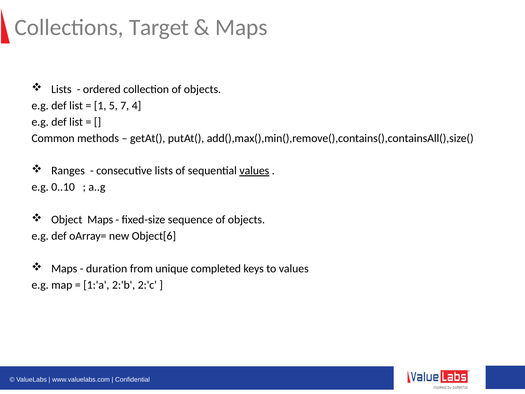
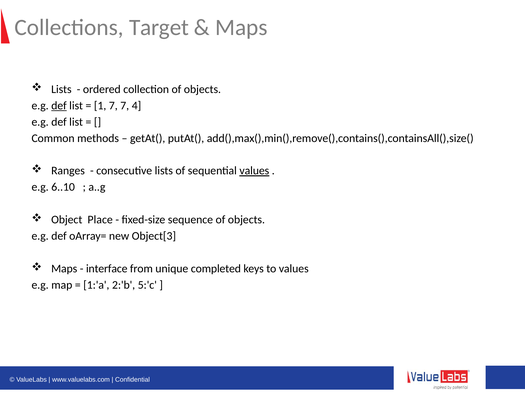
def underline: none -> present (59, 105)
1 5: 5 -> 7 (113, 105)
0..10: 0..10 -> 6..10 (63, 187)
Object Maps: Maps -> Place (100, 220)
Object[6: Object[6 -> Object[3 (154, 236)
duration: duration -> interface (107, 269)
2:'c: 2:'c -> 5:'c (147, 285)
